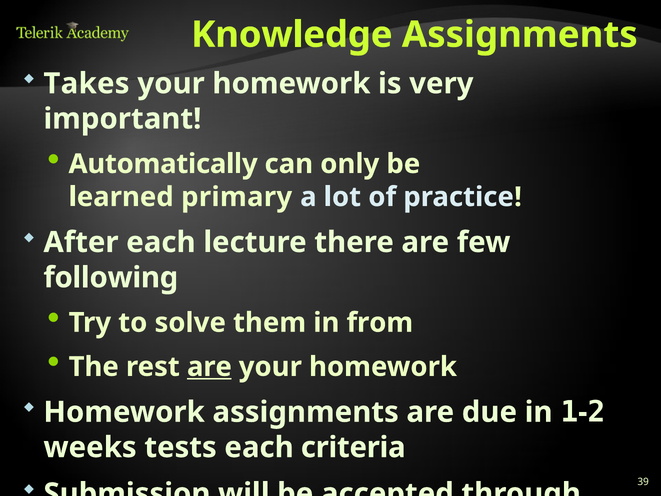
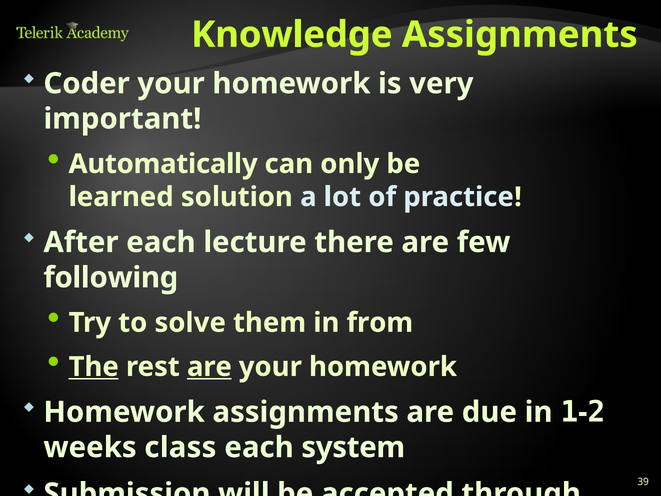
Takes: Takes -> Coder (87, 84)
primary: primary -> solution (237, 197)
The underline: none -> present (94, 367)
tests: tests -> class (180, 447)
each criteria: criteria -> system (353, 447)
